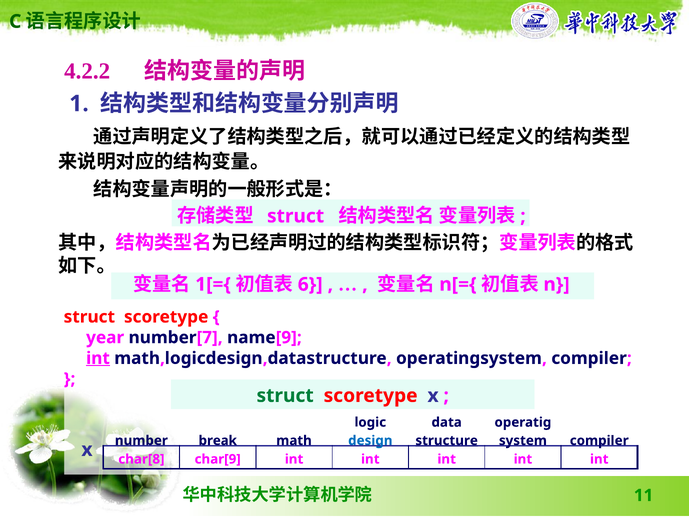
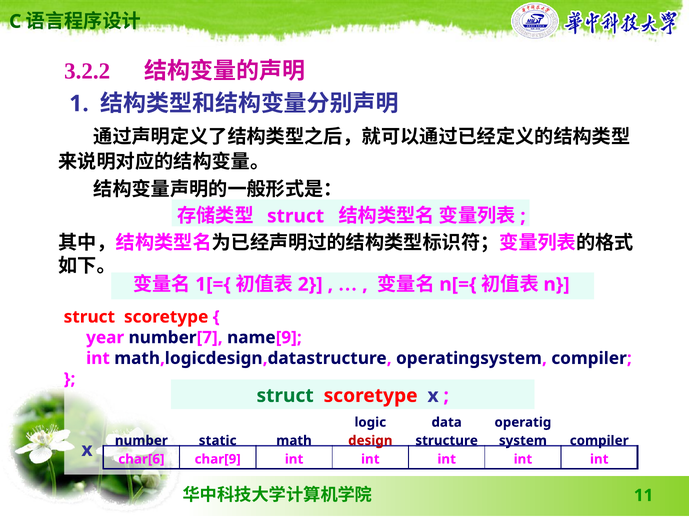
4.2.2: 4.2.2 -> 3.2.2 (87, 71)
6: 6 -> 2 (310, 284)
int underline: present -> none (98, 358)
break: break -> static (218, 440)
design colour: blue -> red (370, 440)
char[8: char[8 -> char[6 (141, 459)
